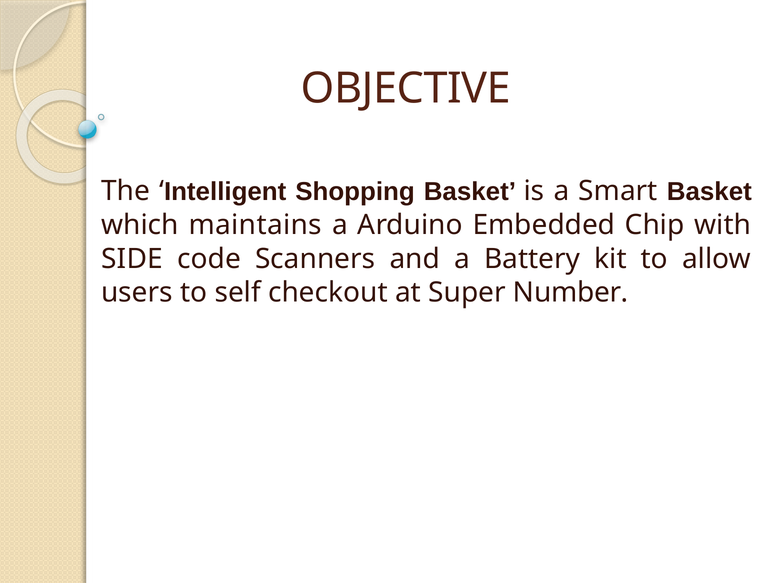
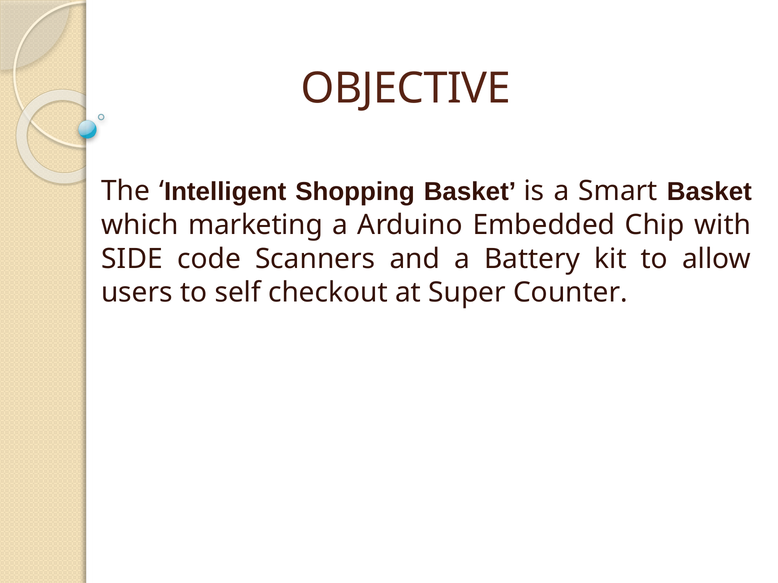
maintains: maintains -> marketing (256, 225)
Number: Number -> Counter (571, 293)
